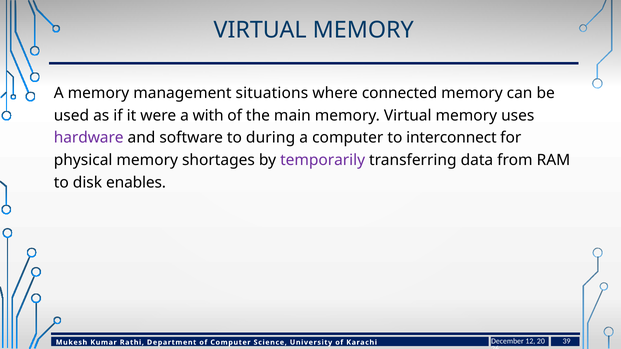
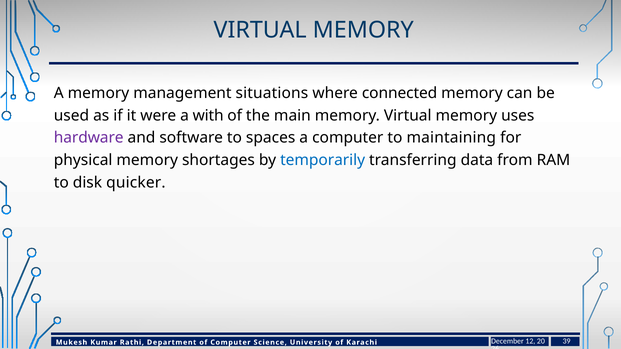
during: during -> spaces (271, 138)
interconnect: interconnect -> maintaining (451, 138)
temporarily colour: purple -> blue (323, 160)
enables: enables -> quicker (136, 183)
